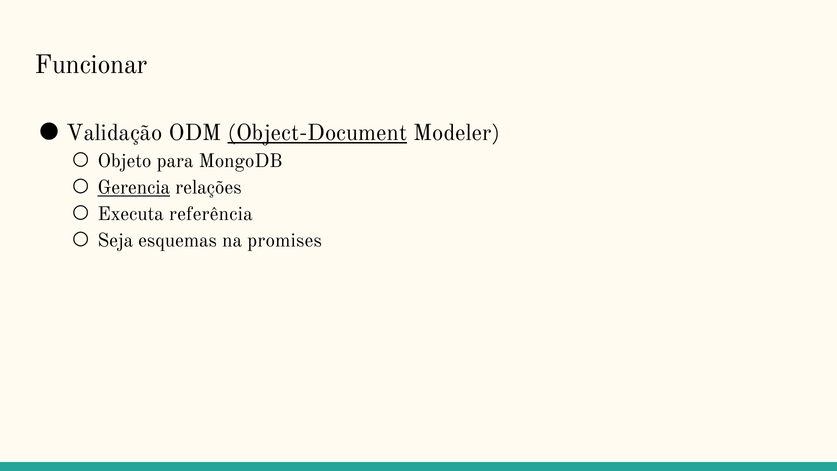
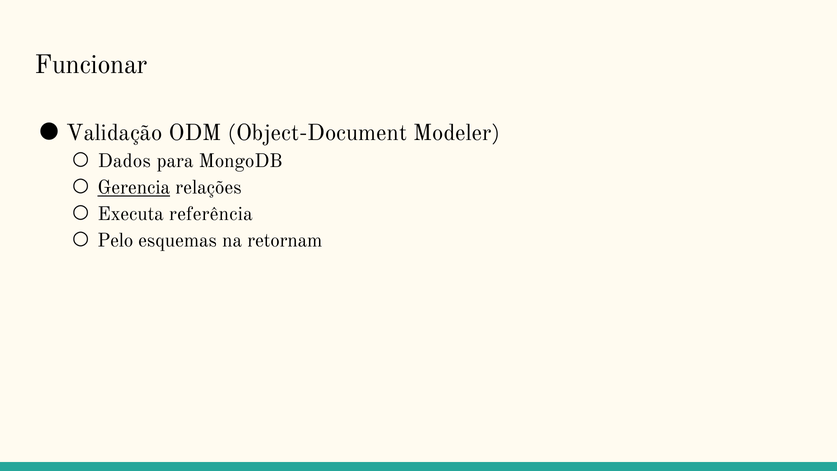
Object-Document underline: present -> none (317, 133)
Objeto: Objeto -> Dados (124, 161)
Seja: Seja -> Pelo (115, 240)
promises: promises -> retornam (285, 240)
